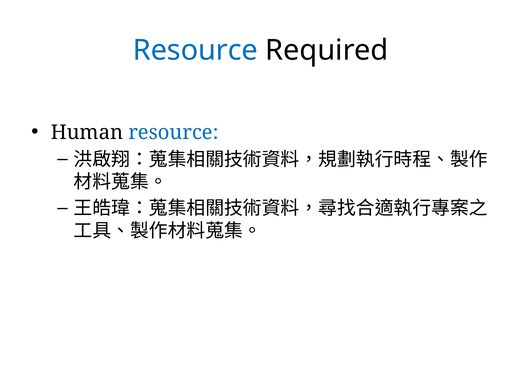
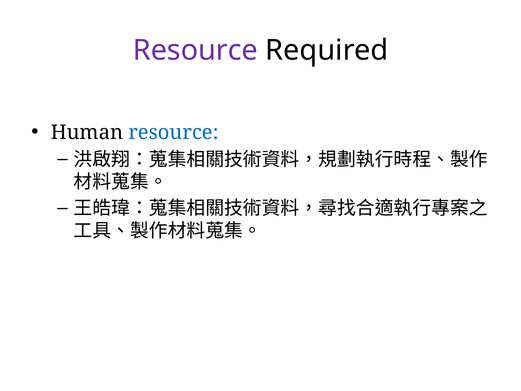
Resource colour: blue -> purple (195, 50)
